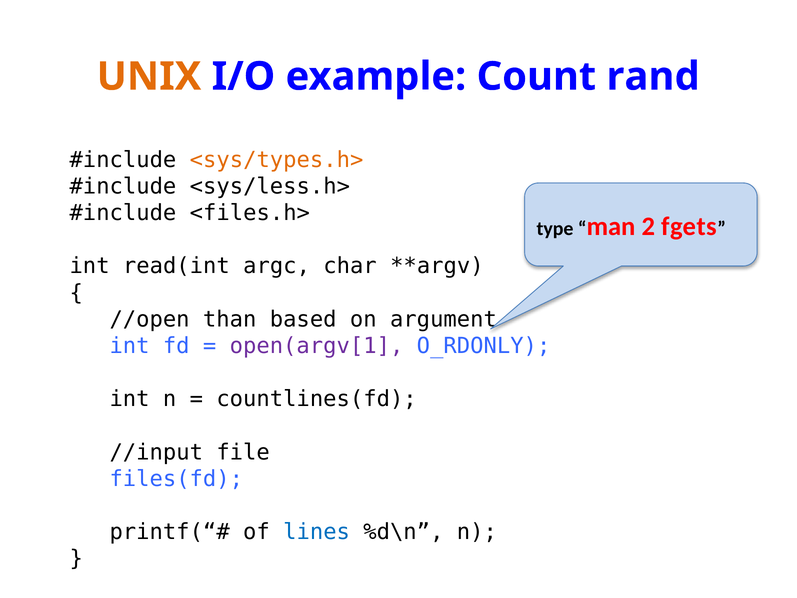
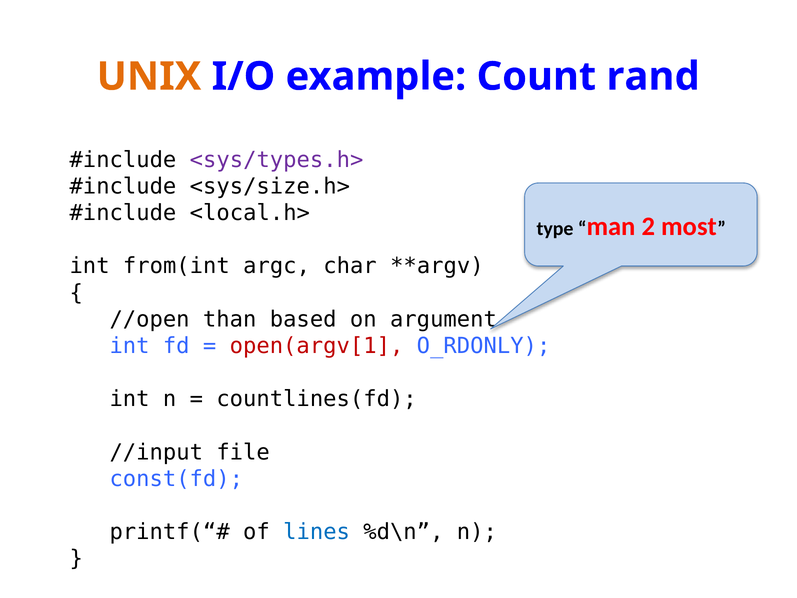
<sys/types.h> colour: orange -> purple (277, 160)
<sys/less.h>: <sys/less.h> -> <sys/size.h> (270, 186)
<files.h>: <files.h> -> <local.h> (250, 213)
fgets: fgets -> most (689, 226)
read(int: read(int -> from(int (176, 266)
open(argv[1 colour: purple -> red (317, 346)
files(fd: files(fd -> const(fd (176, 479)
